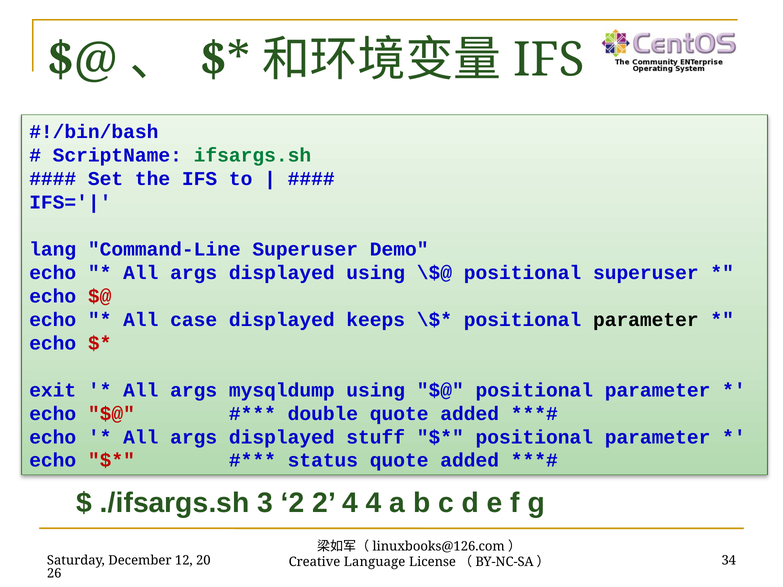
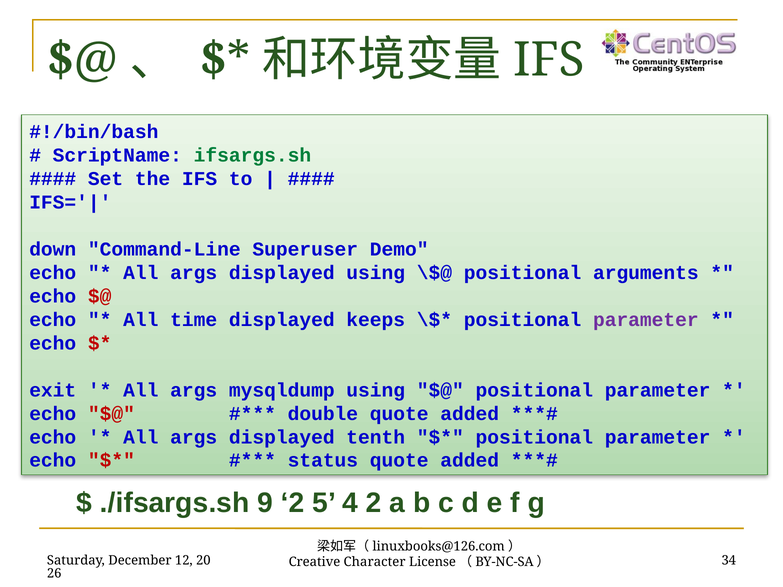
lang: lang -> down (53, 249)
positional superuser: superuser -> arguments (646, 273)
case: case -> time (194, 320)
parameter colour: black -> purple (646, 320)
stuff: stuff -> tenth (376, 437)
3: 3 -> 9 (265, 503)
2 2: 2 -> 5 (324, 503)
4 4: 4 -> 2 (374, 503)
Language: Language -> Character (375, 562)
